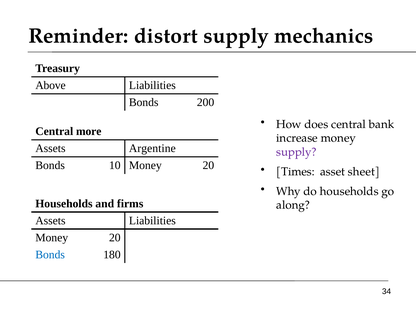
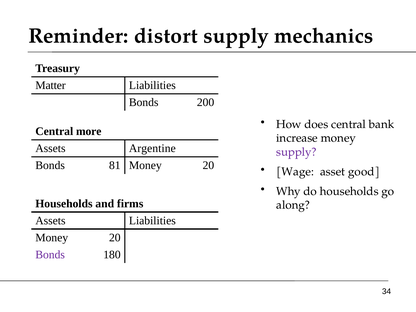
Above: Above -> Matter (51, 85)
10: 10 -> 81 (115, 165)
Times: Times -> Wage (295, 172)
sheet: sheet -> good (364, 172)
Bonds colour: blue -> purple (50, 255)
